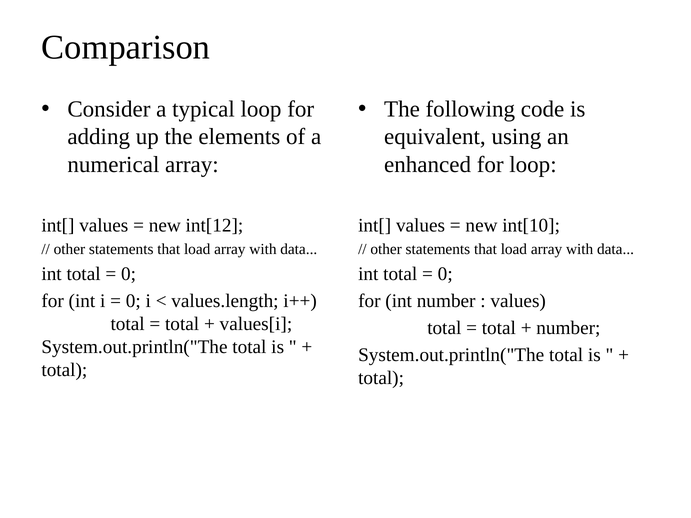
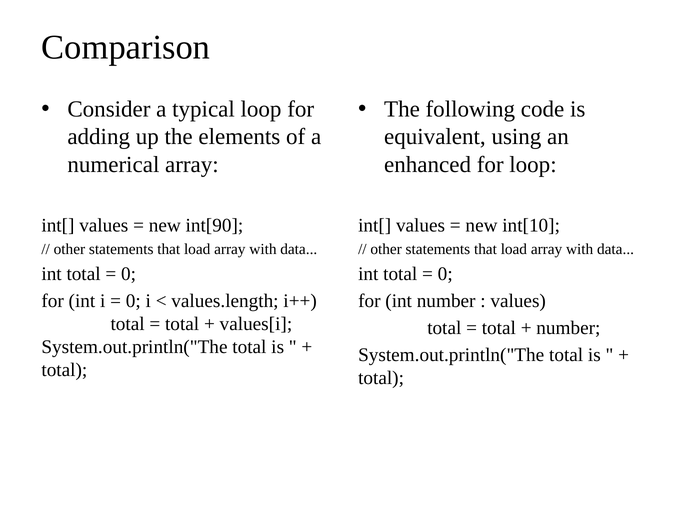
int[12: int[12 -> int[90 (214, 226)
